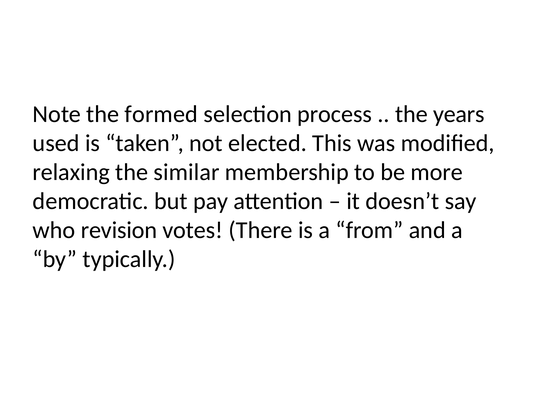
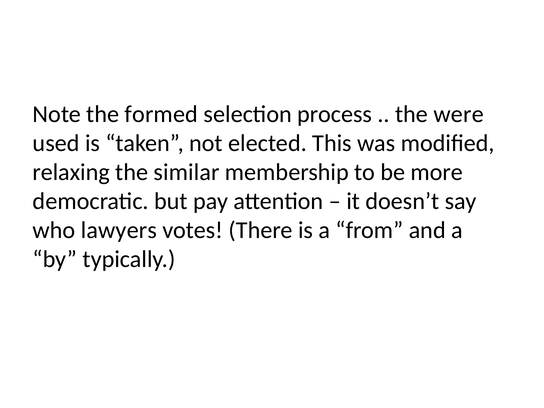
years: years -> were (459, 114)
revision: revision -> lawyers (119, 230)
